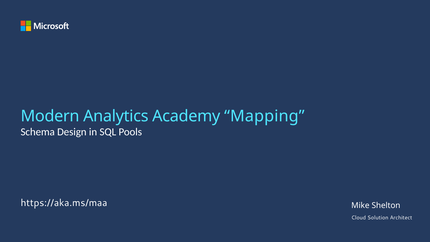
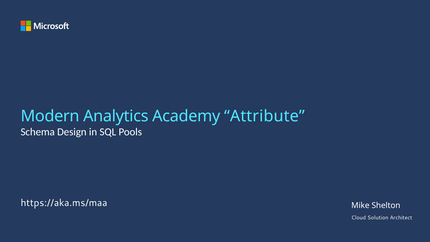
Mapping: Mapping -> Attribute (264, 116)
